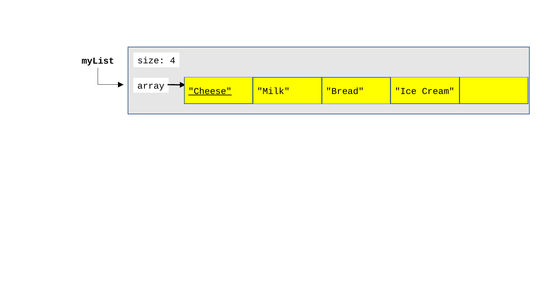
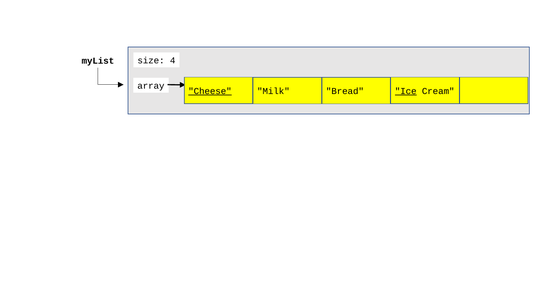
Ice underline: none -> present (406, 91)
